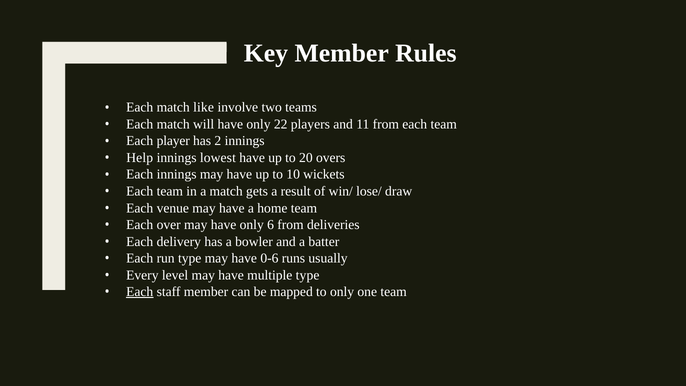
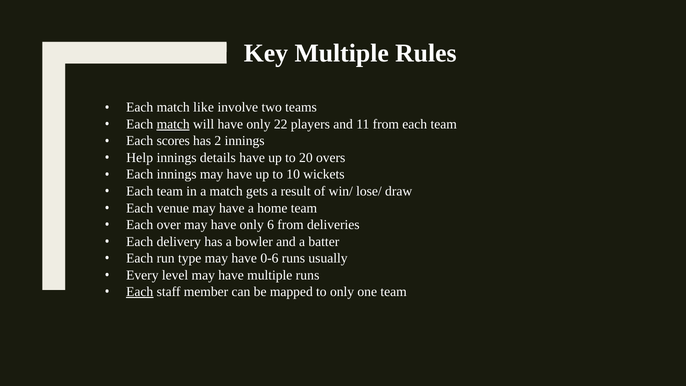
Key Member: Member -> Multiple (342, 53)
match underline: none -> present (173, 124)
player: player -> scores (173, 141)
lowest: lowest -> details (218, 158)
multiple type: type -> runs (308, 275)
